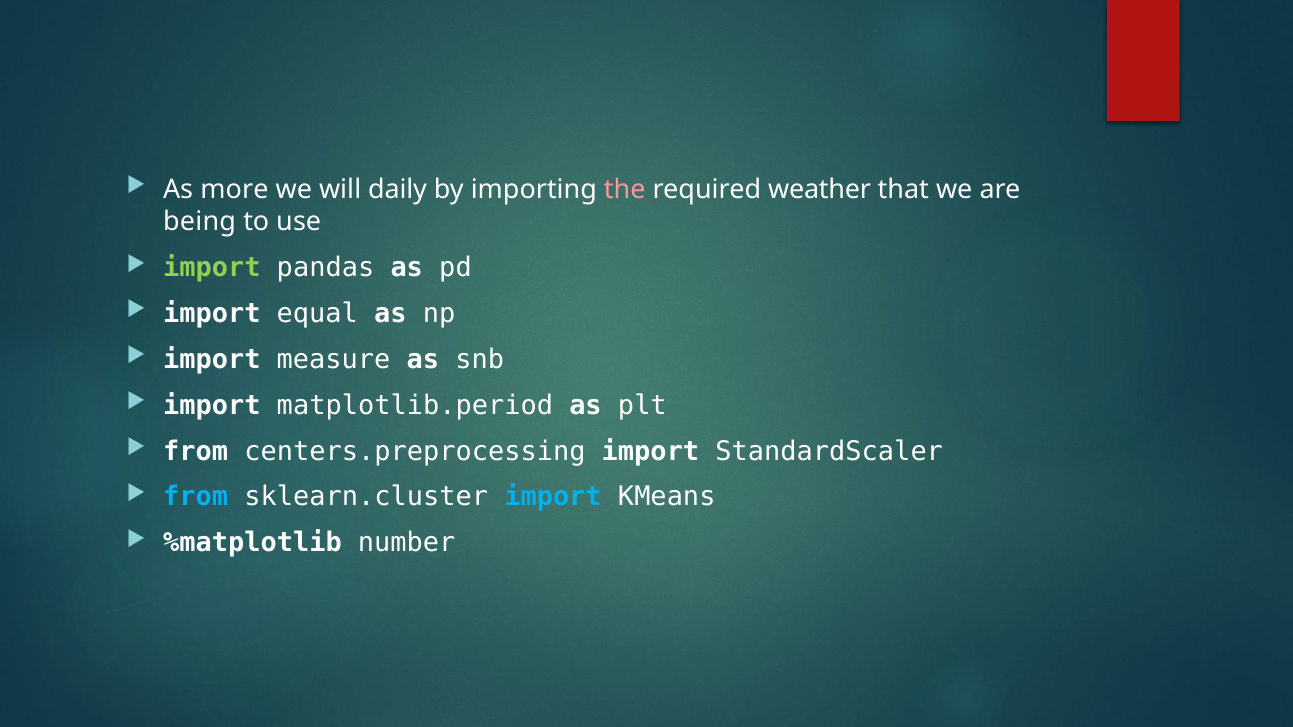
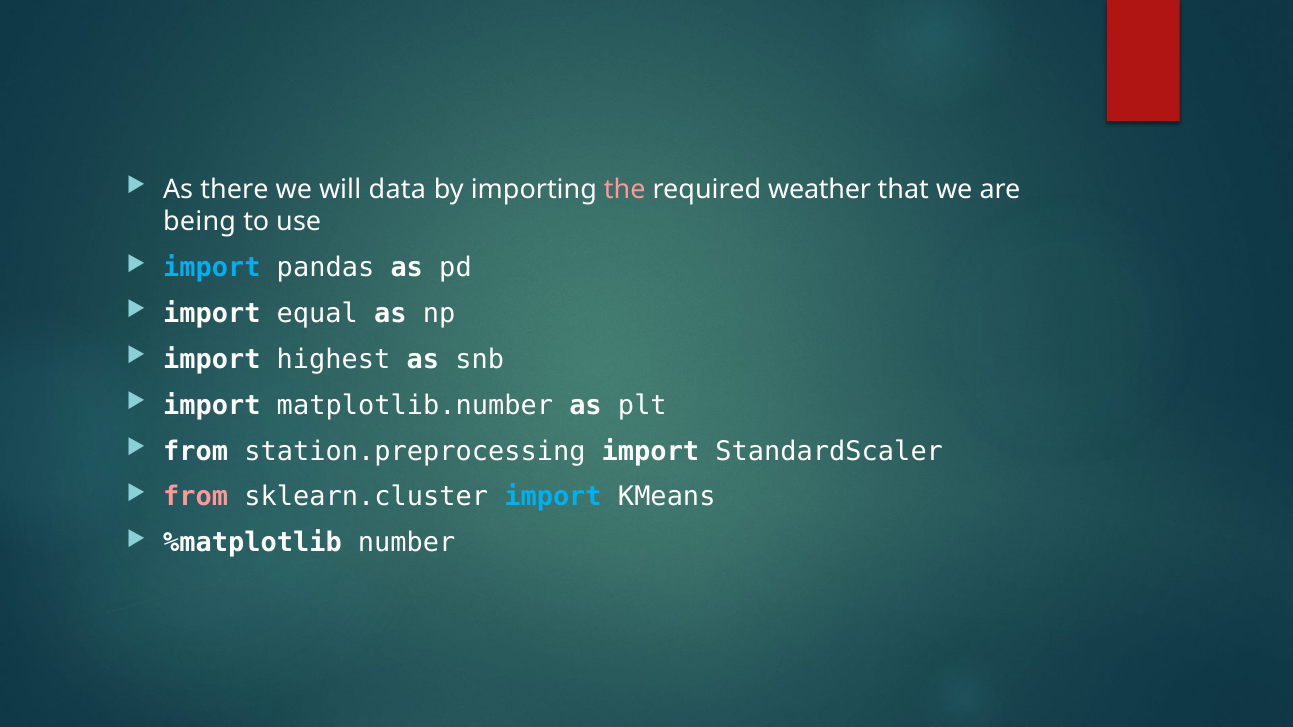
more: more -> there (234, 190)
daily: daily -> data (397, 190)
import colour: light green -> light blue (212, 268)
measure: measure -> highest (334, 360)
matplotlib.period: matplotlib.period -> matplotlib.number (415, 406)
centers.preprocessing: centers.preprocessing -> station.preprocessing (415, 451)
from colour: light blue -> pink (196, 497)
